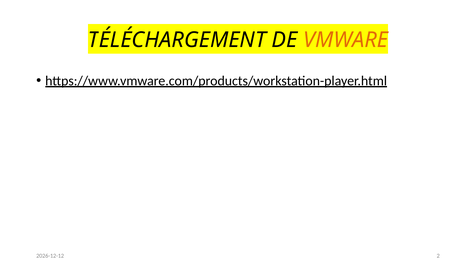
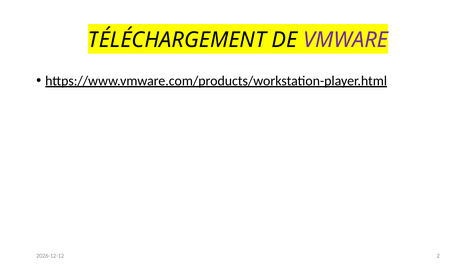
VMWARE colour: orange -> purple (346, 40)
